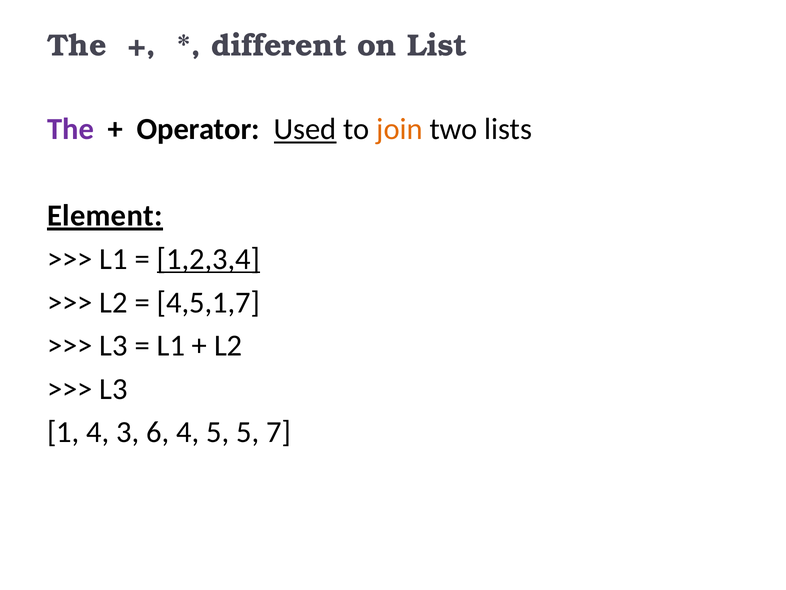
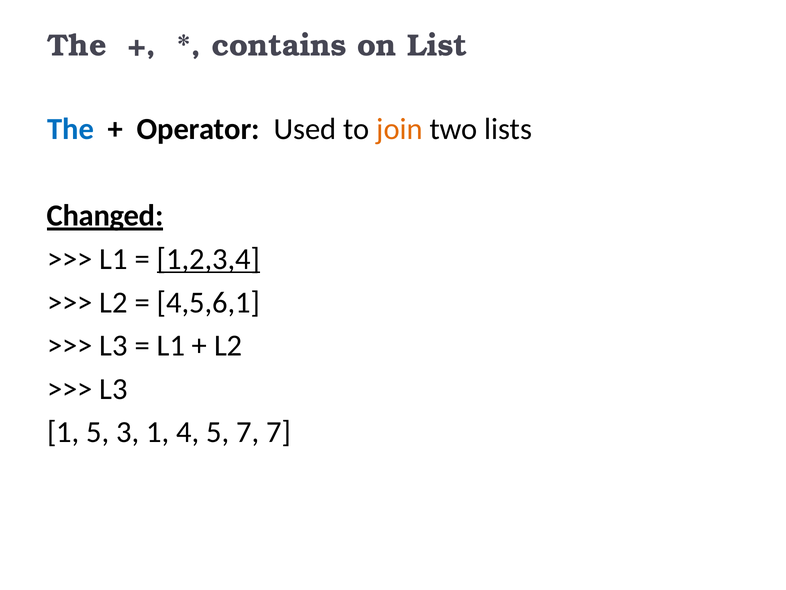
different: different -> contains (279, 45)
The colour: purple -> blue (70, 129)
Used underline: present -> none (305, 129)
Element: Element -> Changed (105, 216)
4,5,1,7: 4,5,1,7 -> 4,5,6,1 (208, 302)
1 4: 4 -> 5 (98, 432)
3 6: 6 -> 1 (158, 432)
5 5: 5 -> 7 (248, 432)
